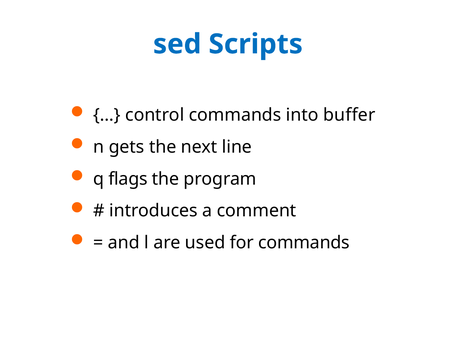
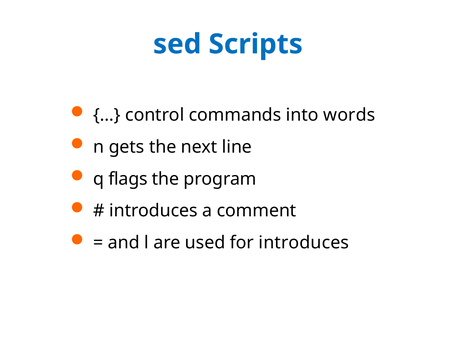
buffer: buffer -> words (349, 115)
for commands: commands -> introduces (304, 243)
